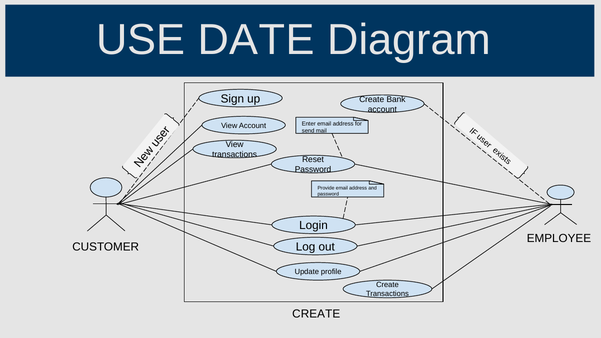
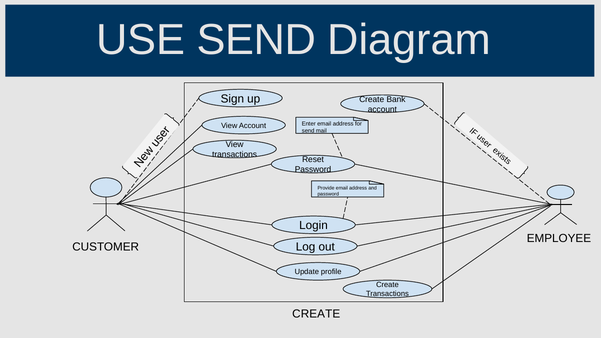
USE DATE: DATE -> SEND (256, 40)
